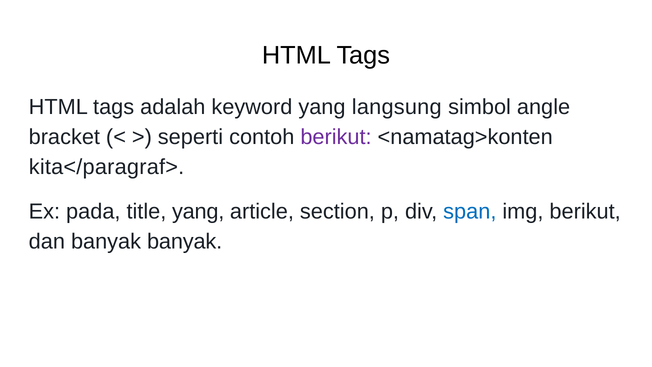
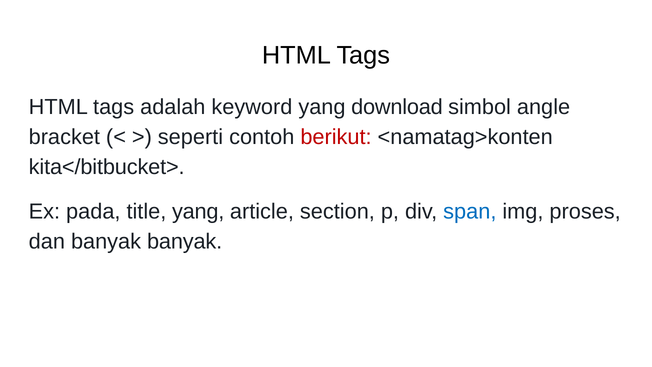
langsung: langsung -> download (397, 107)
berikut colour: purple -> red (336, 137)
kita</paragraf>: kita</paragraf> -> kita</bitbucket> (107, 167)
img berikut: berikut -> proses (585, 212)
